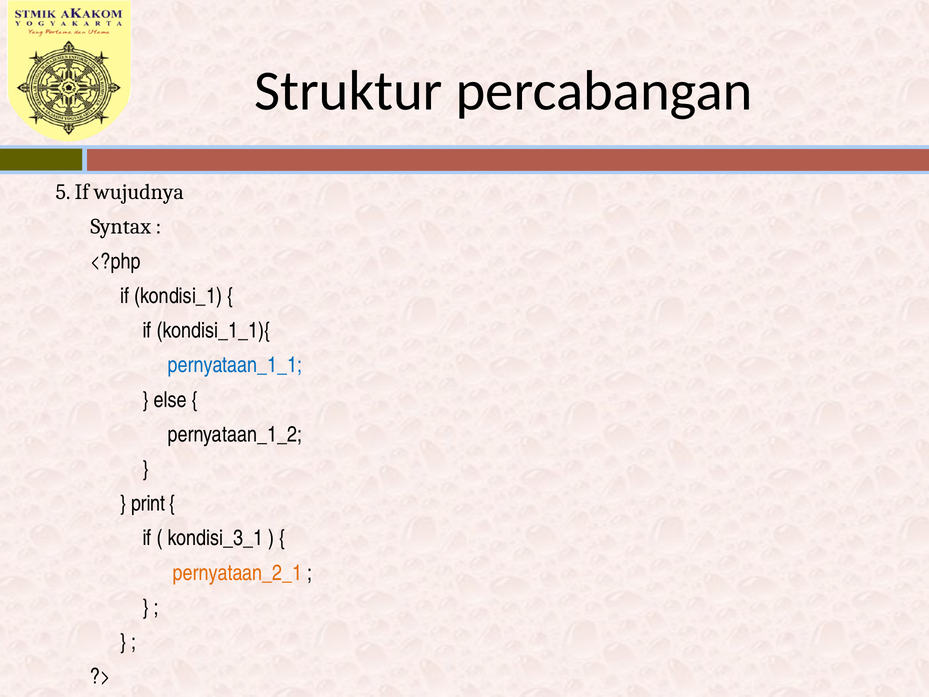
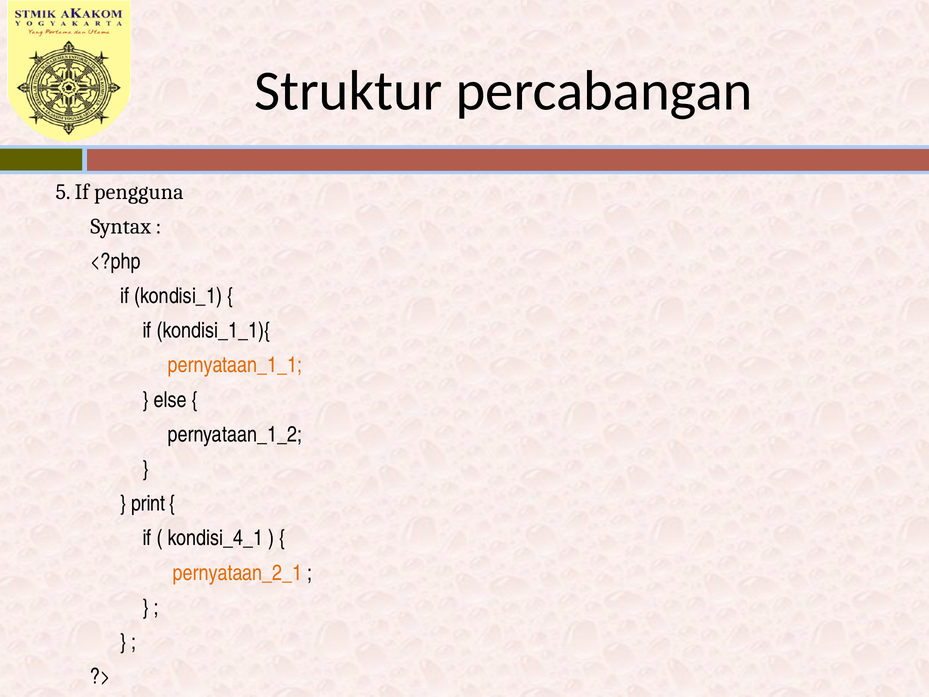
wujudnya: wujudnya -> pengguna (139, 192)
pernyataan_1_1 colour: blue -> orange (235, 365)
kondisi_3_1: kondisi_3_1 -> kondisi_4_1 (215, 538)
